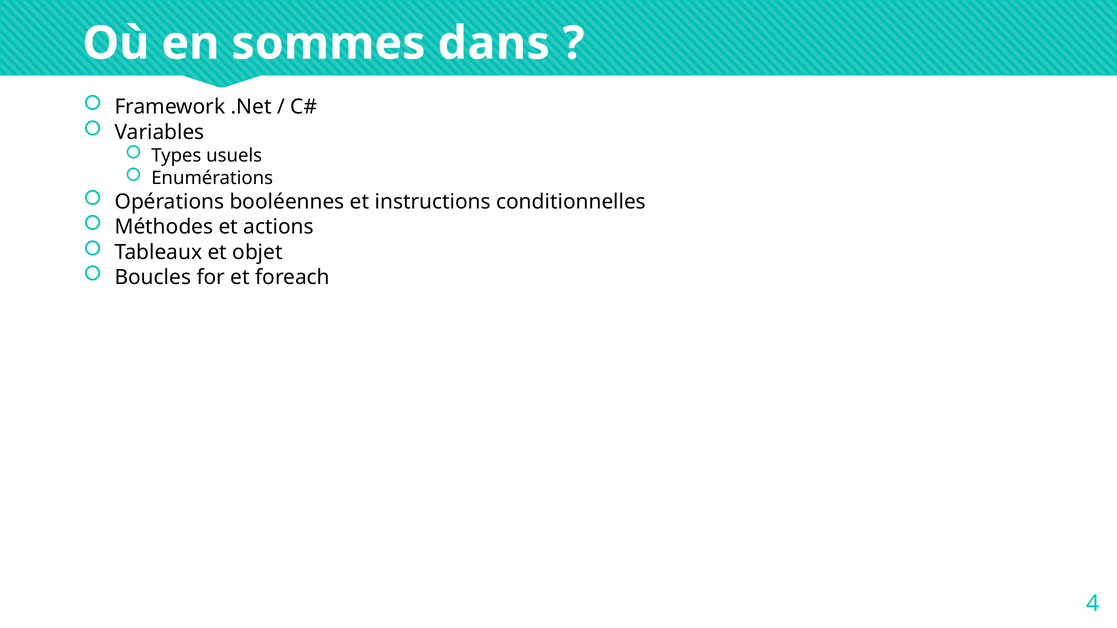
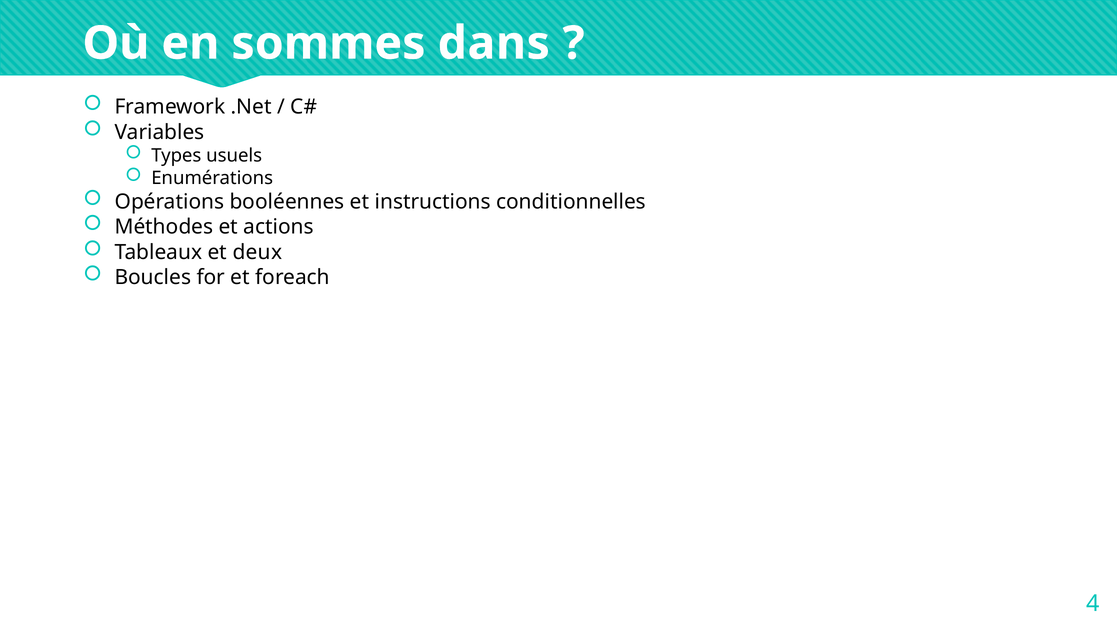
objet: objet -> deux (257, 252)
